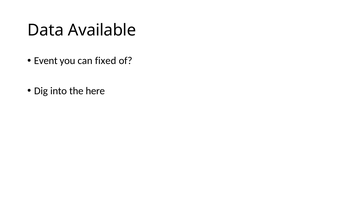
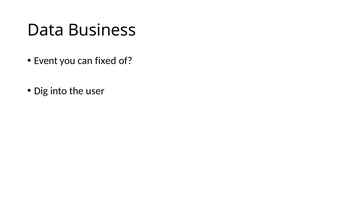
Available: Available -> Business (102, 30)
here: here -> user (95, 91)
